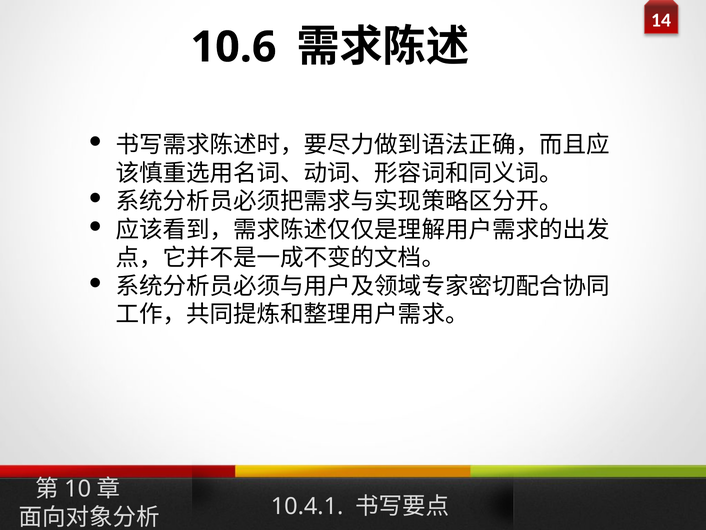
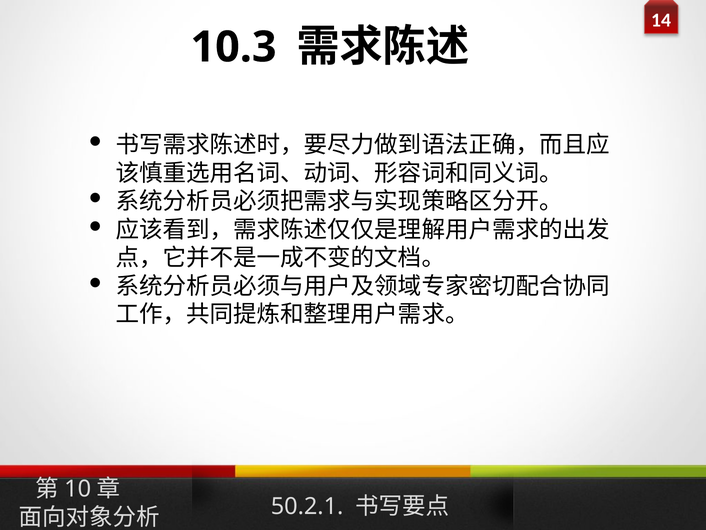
10.6: 10.6 -> 10.3 (234, 47)
10.4.1: 10.4.1 -> 50.2.1 (307, 506)
